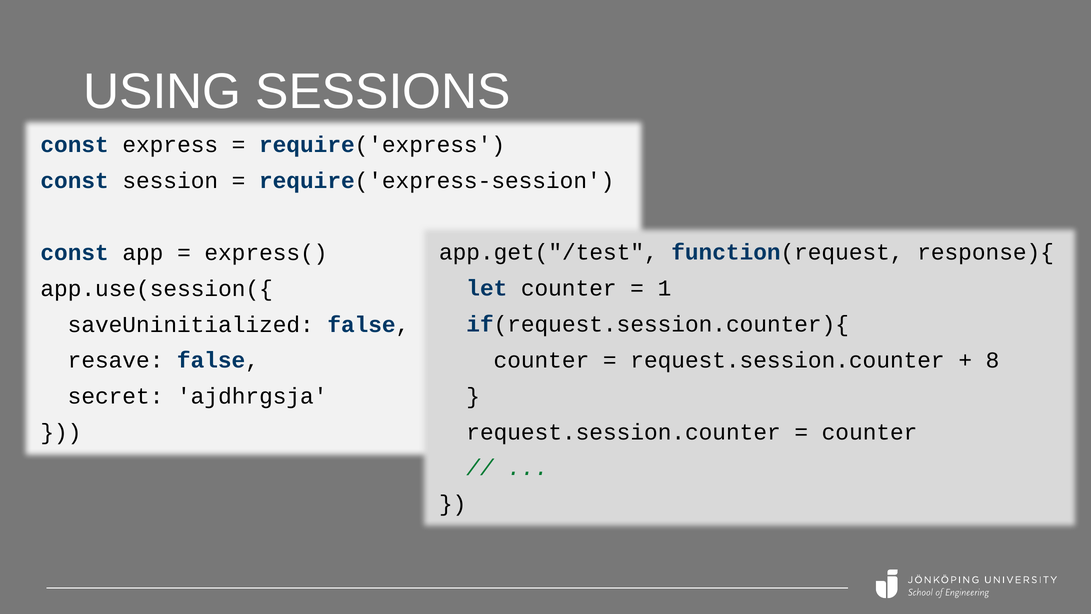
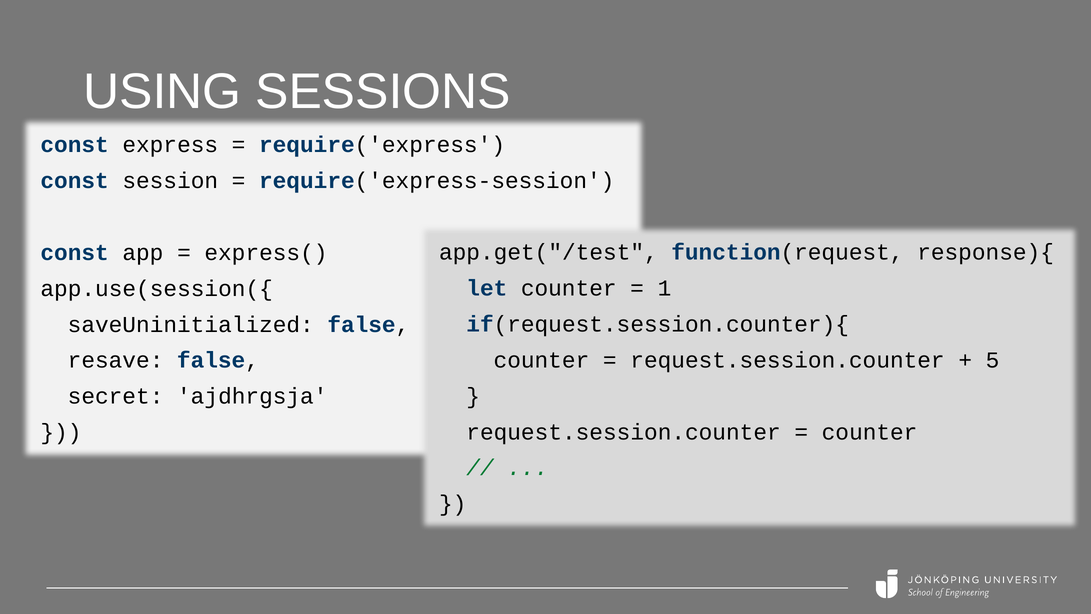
8: 8 -> 5 (993, 360)
